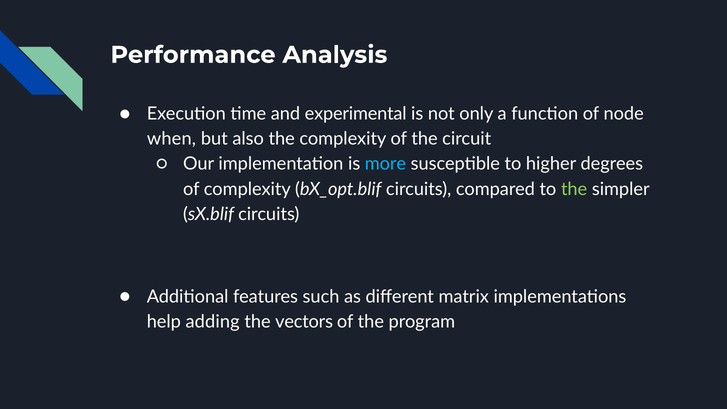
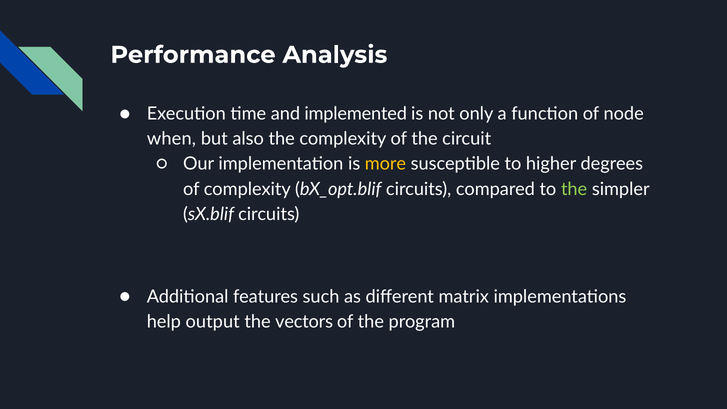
experimental: experimental -> implemented (356, 114)
more colour: light blue -> yellow (385, 164)
adding: adding -> output (213, 322)
